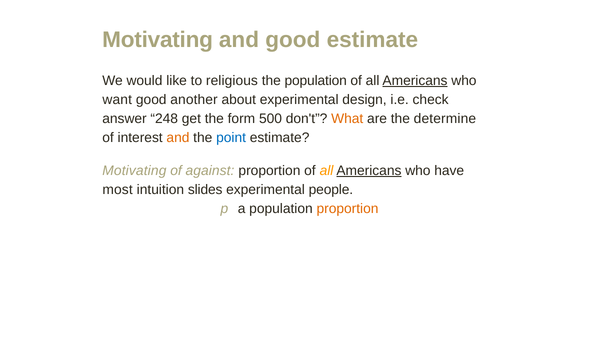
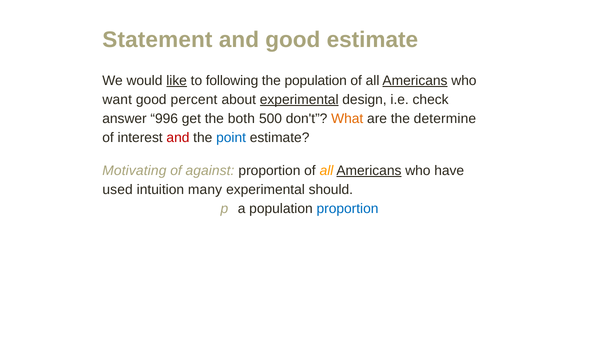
Motivating: Motivating -> Statement (157, 40)
like underline: none -> present (177, 81)
religious: religious -> following (232, 81)
another: another -> percent (194, 100)
experimental underline: none -> present (299, 100)
248: 248 -> 996 (164, 119)
form: form -> both (241, 119)
and colour: orange -> red (178, 138)
most: most -> used (118, 190)
slides: slides -> many (205, 190)
people: people -> should (331, 190)
proportion colour: orange -> blue (348, 209)
